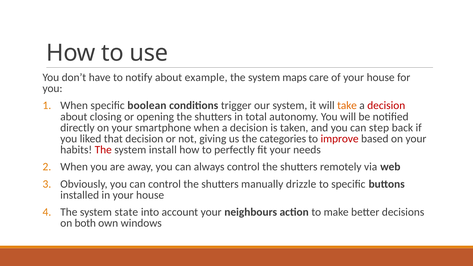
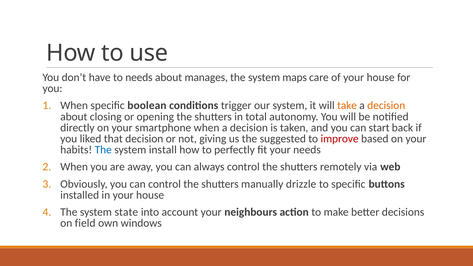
to notify: notify -> needs (139, 77)
example: example -> manages (206, 77)
decision colour: red -> orange (386, 106)
step: step -> start (379, 128)
categories: categories -> suggested (283, 139)
The colour: red -> blue (103, 150)
both: both -> field (85, 223)
